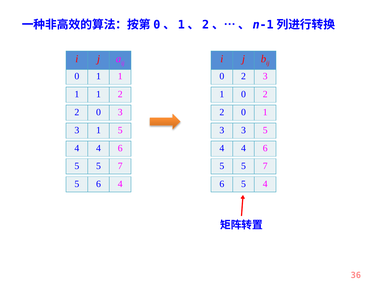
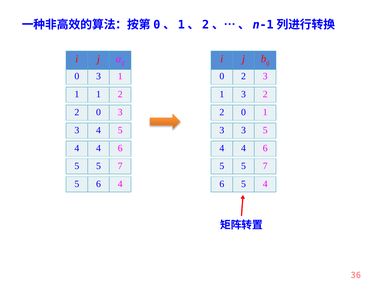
1: 1 -> 3 (99, 76)
1 0: 0 -> 3 (244, 94)
1: 1 -> 4 (99, 130)
